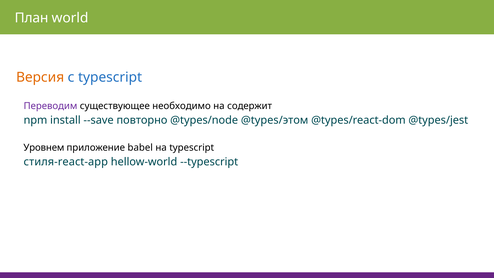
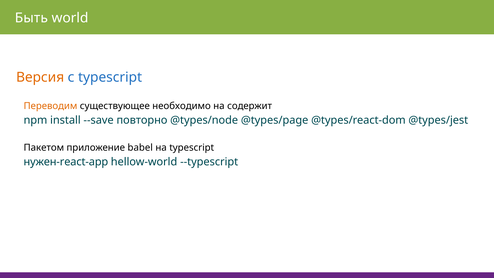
План: План -> Быть (31, 18)
Переводим colour: purple -> orange (50, 106)
@types/этом: @types/этом -> @types/page (275, 120)
Уровнем: Уровнем -> Пакетом (44, 147)
стиля-react-app: стиля-react-app -> нужен-react-app (66, 162)
